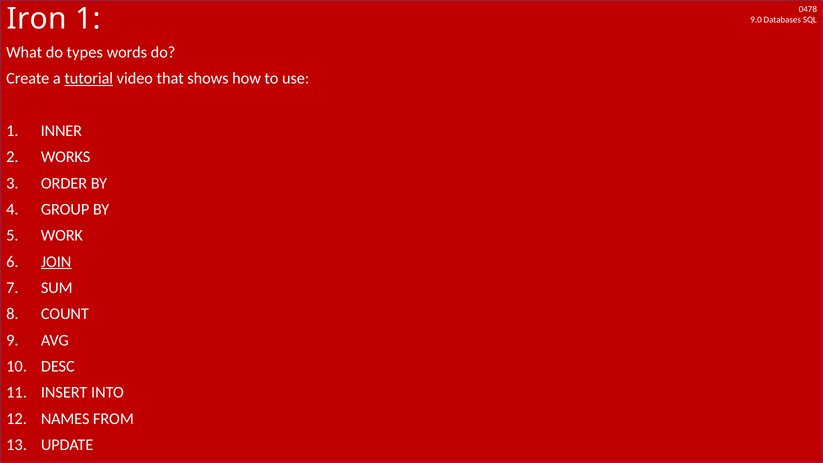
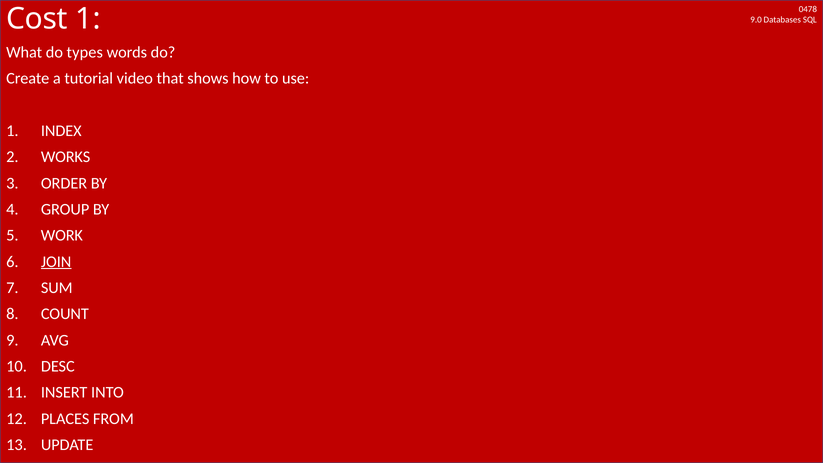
Iron: Iron -> Cost (37, 19)
tutorial underline: present -> none (89, 78)
INNER: INNER -> INDEX (61, 131)
NAMES: NAMES -> PLACES (65, 419)
